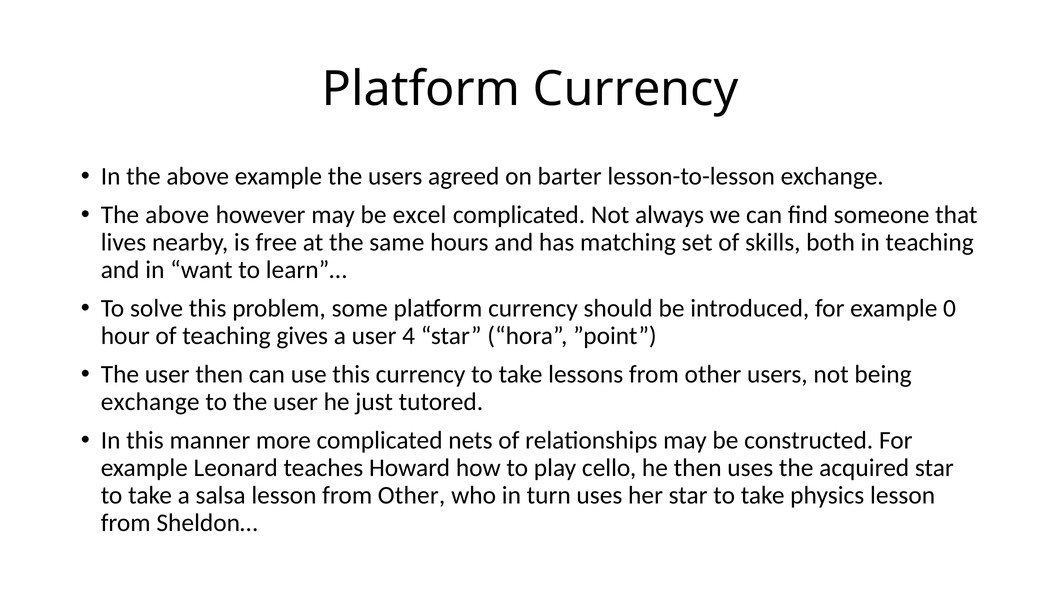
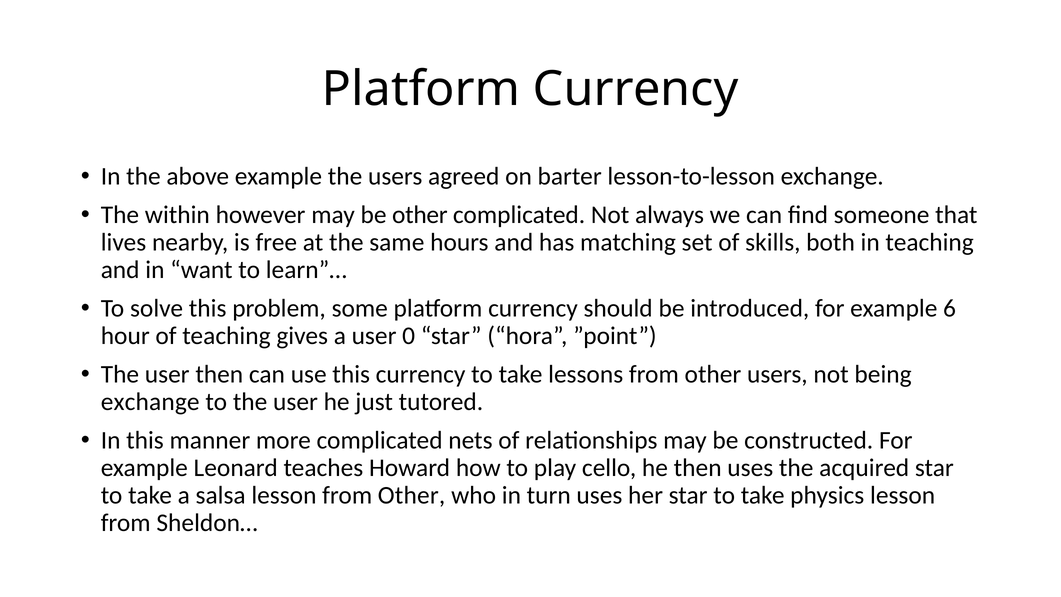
above: above -> within (177, 215)
be excel: excel -> other (420, 215)
0: 0 -> 6 (950, 308)
4: 4 -> 0 (409, 336)
